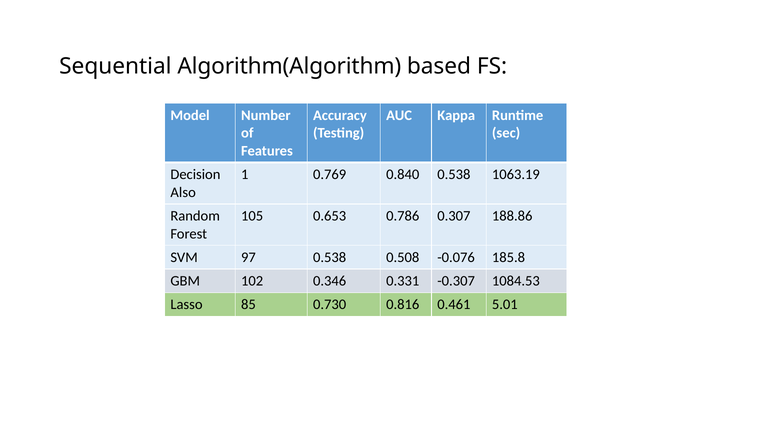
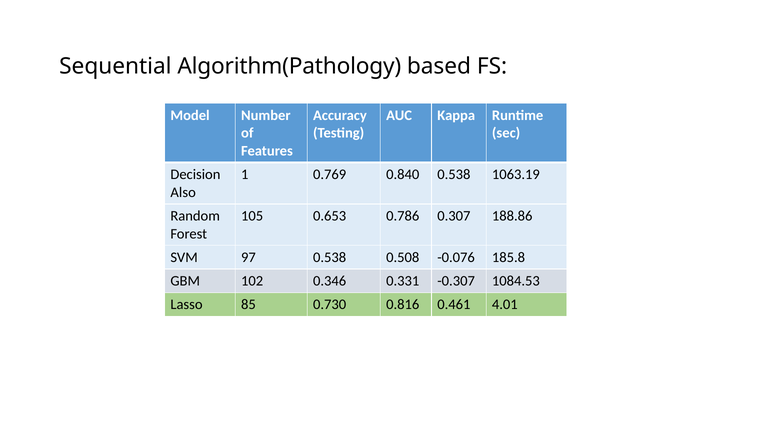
Algorithm(Algorithm: Algorithm(Algorithm -> Algorithm(Pathology (289, 66)
5.01: 5.01 -> 4.01 (505, 305)
